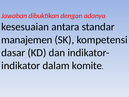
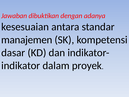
komite: komite -> proyek (87, 65)
